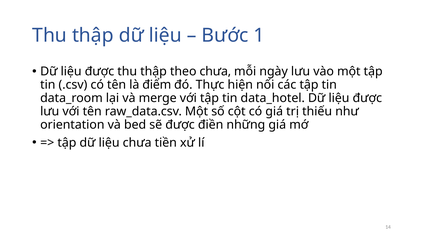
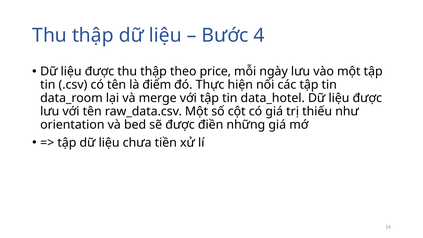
1: 1 -> 4 (259, 36)
theo chưa: chưa -> price (215, 72)
